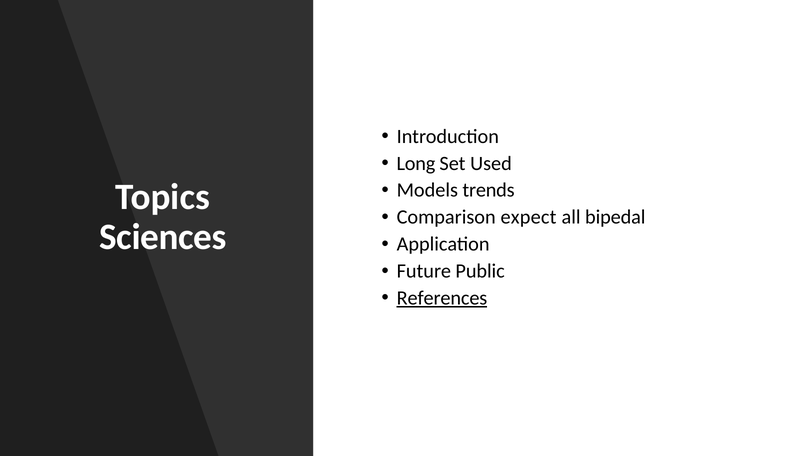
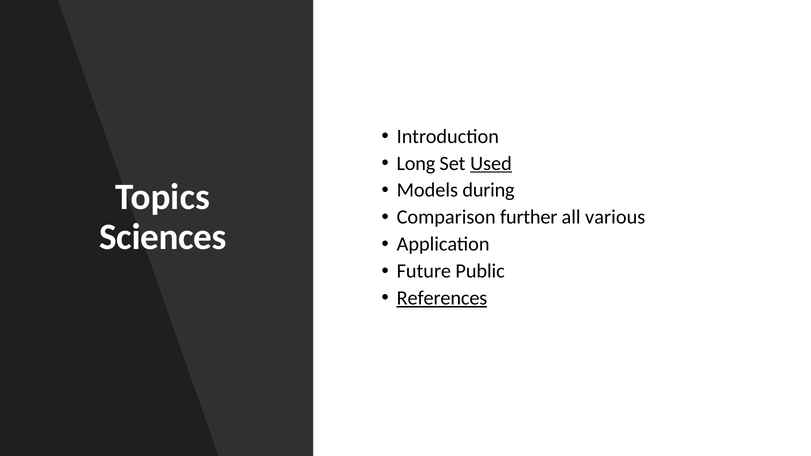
Used underline: none -> present (491, 163)
trends: trends -> during (489, 190)
expect: expect -> further (529, 217)
bipedal: bipedal -> various (615, 217)
